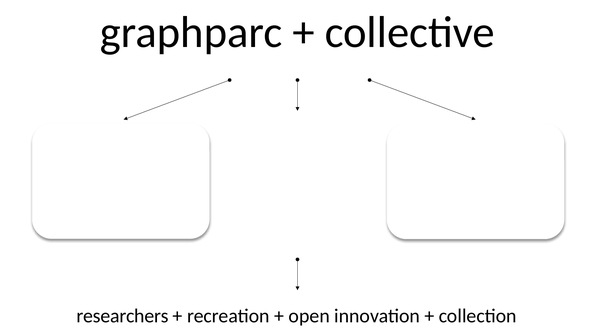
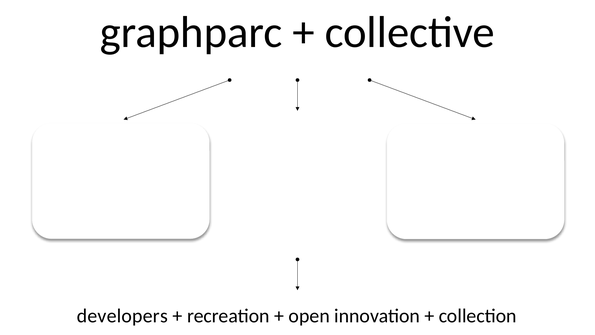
researchers: researchers -> developers (122, 316)
